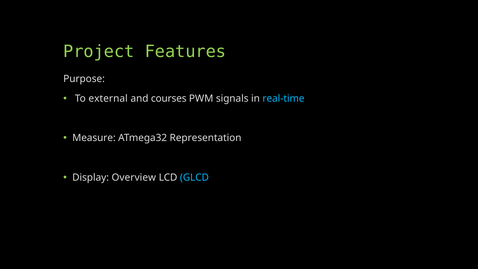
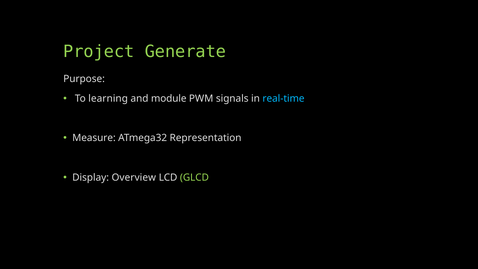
Features: Features -> Generate (185, 52)
external: external -> learning (108, 99)
courses: courses -> module (169, 99)
GLCD colour: light blue -> light green (194, 177)
